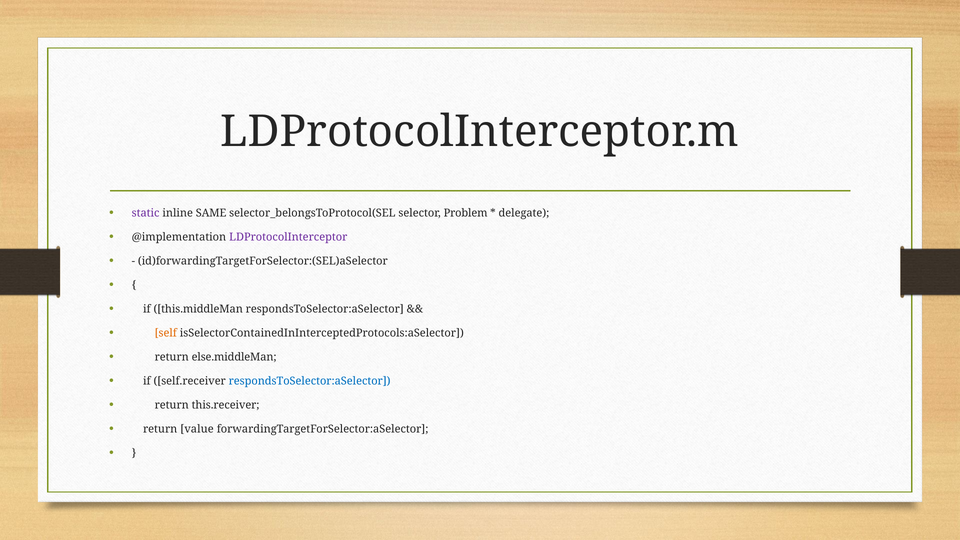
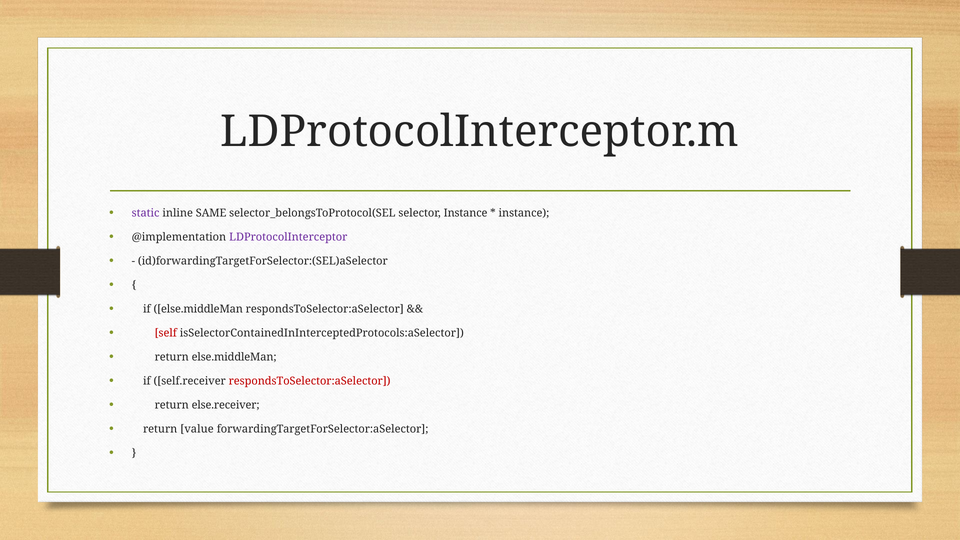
selector Problem: Problem -> Instance (466, 213)
delegate: delegate -> instance (524, 213)
if this.middleMan: this.middleMan -> else.middleMan (198, 309)
self colour: orange -> red (166, 333)
respondsToSelector:aSelector colour: blue -> red (310, 381)
this.receiver: this.receiver -> else.receiver (226, 405)
